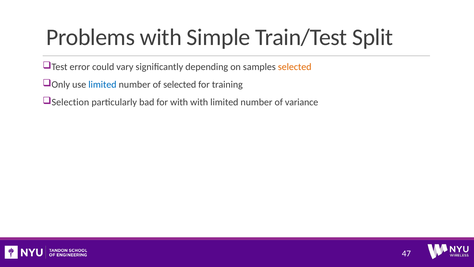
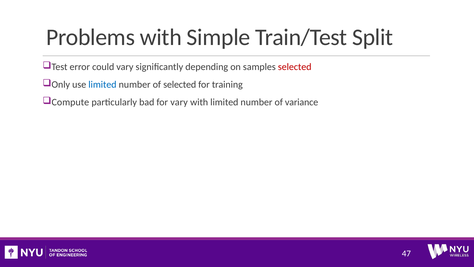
selected colour: orange -> red (295, 67)
Selection: Selection -> Compute (70, 102)
for with: with -> vary (179, 102)
